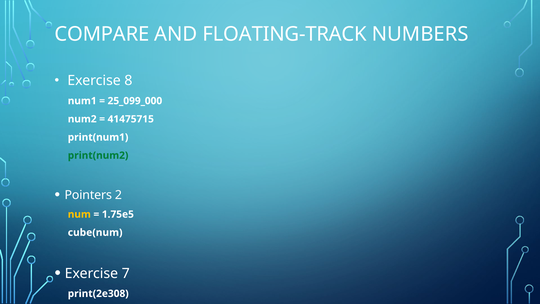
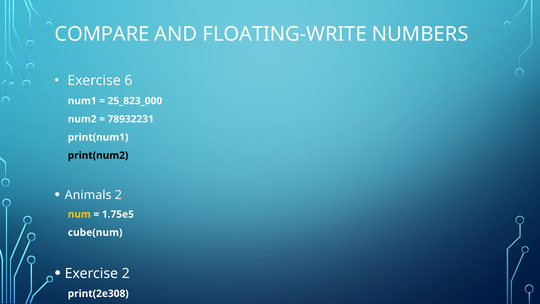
FLOATING-TRACK: FLOATING-TRACK -> FLOATING-WRITE (285, 34)
8: 8 -> 6 (128, 81)
25_099_000: 25_099_000 -> 25_823_000 (135, 101)
41475715: 41475715 -> 78932231 (131, 119)
print(num2 colour: green -> black (98, 155)
Pointers: Pointers -> Animals (88, 195)
Exercise 7: 7 -> 2 (126, 273)
